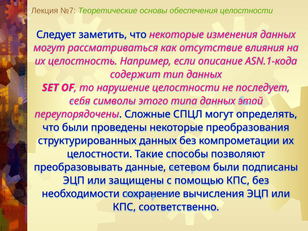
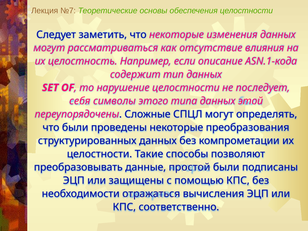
сетевом: сетевом -> простой (189, 167)
сохранение: сохранение -> отражаться (151, 194)
